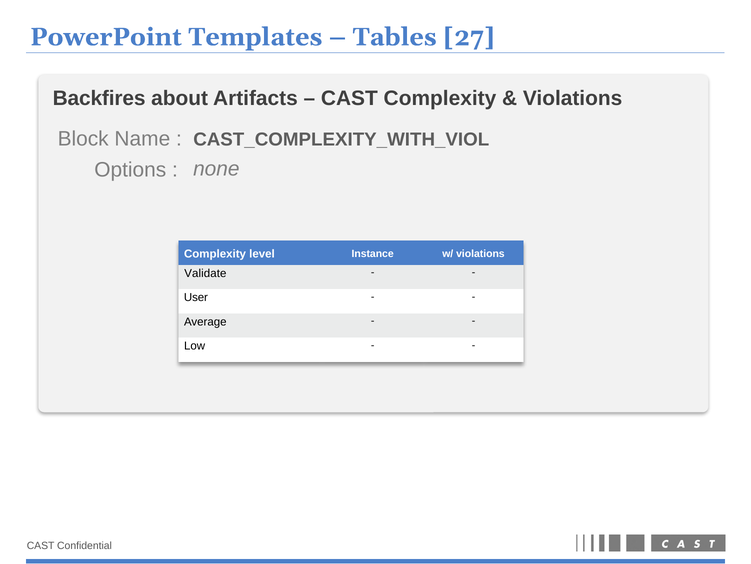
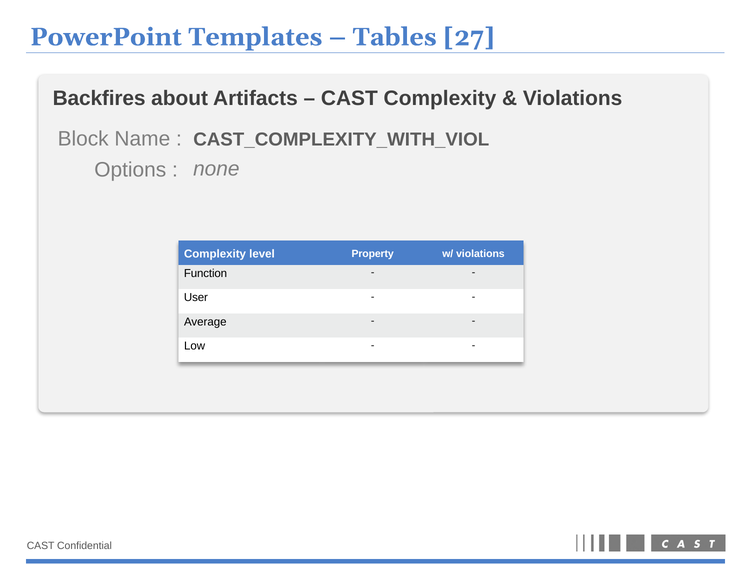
Instance: Instance -> Property (373, 253)
Validate: Validate -> Function (205, 273)
